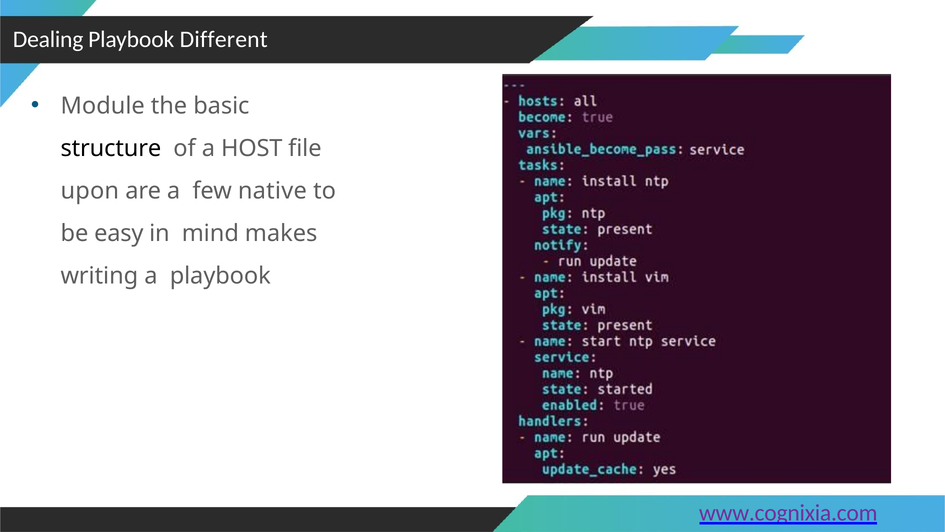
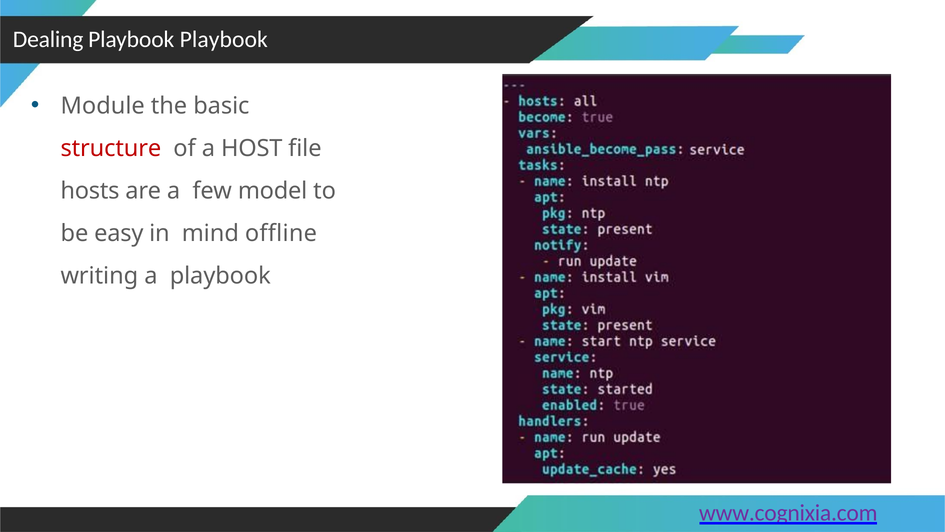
Playbook Different: Different -> Playbook (224, 39)
structure colour: black -> red (111, 148)
upon: upon -> hosts (90, 191)
native: native -> model (273, 191)
makes: makes -> offline (281, 233)
